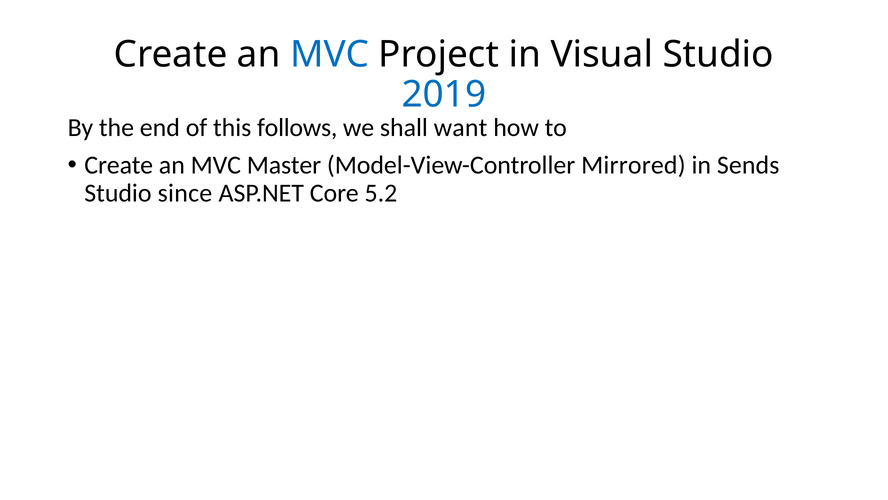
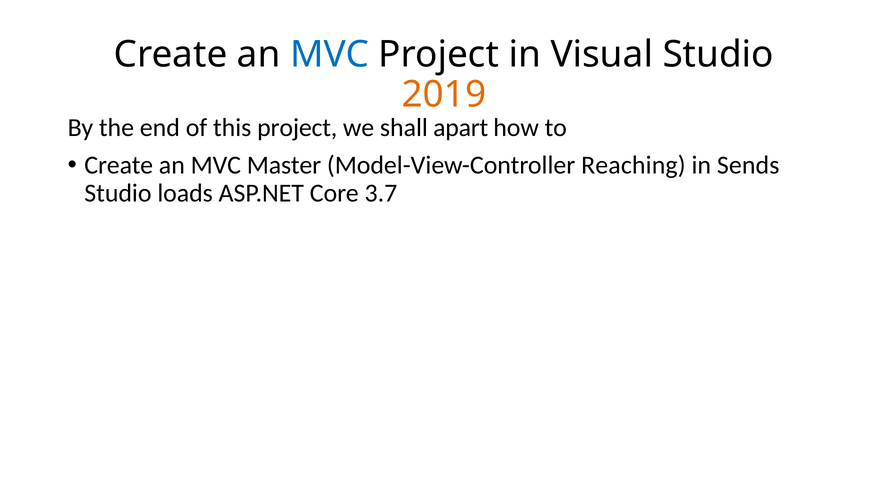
2019 colour: blue -> orange (444, 95)
this follows: follows -> project (297, 128)
want: want -> apart (461, 128)
Mirrored: Mirrored -> Reaching (633, 165)
since: since -> loads (185, 193)
5.2: 5.2 -> 3.7 (381, 193)
